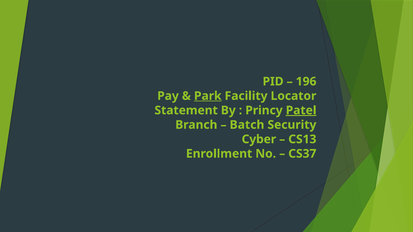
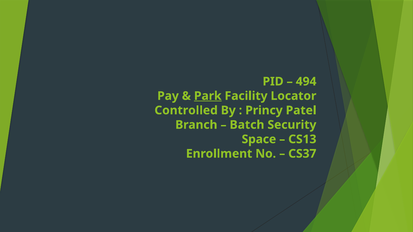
196: 196 -> 494 (306, 82)
Statement: Statement -> Controlled (186, 110)
Patel underline: present -> none (301, 110)
Cyber: Cyber -> Space (259, 139)
